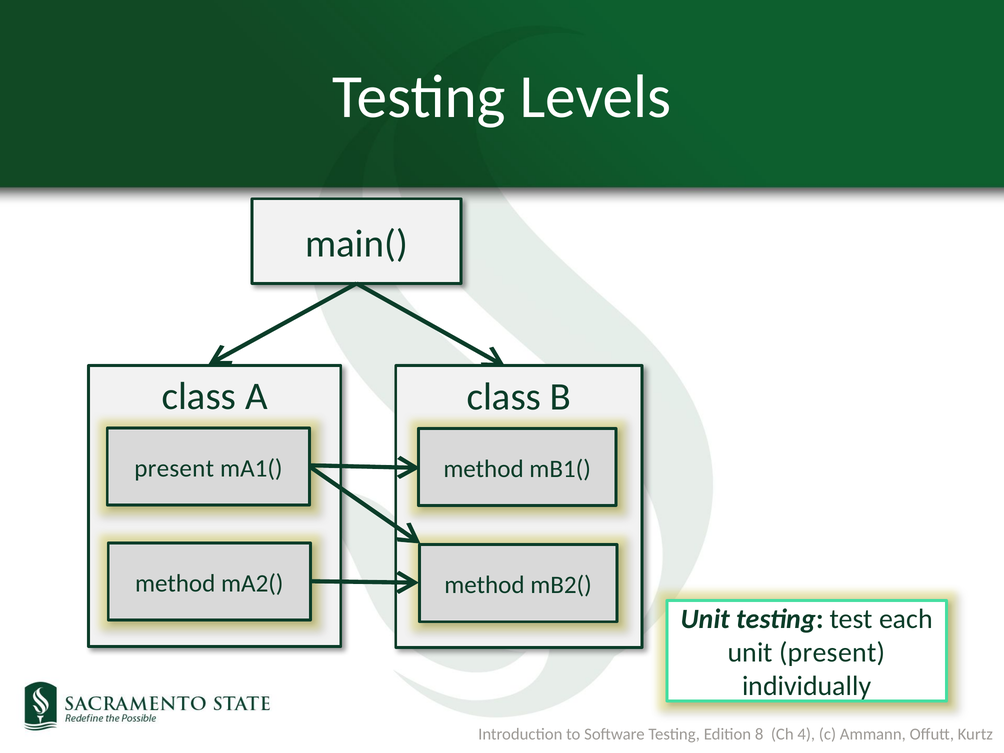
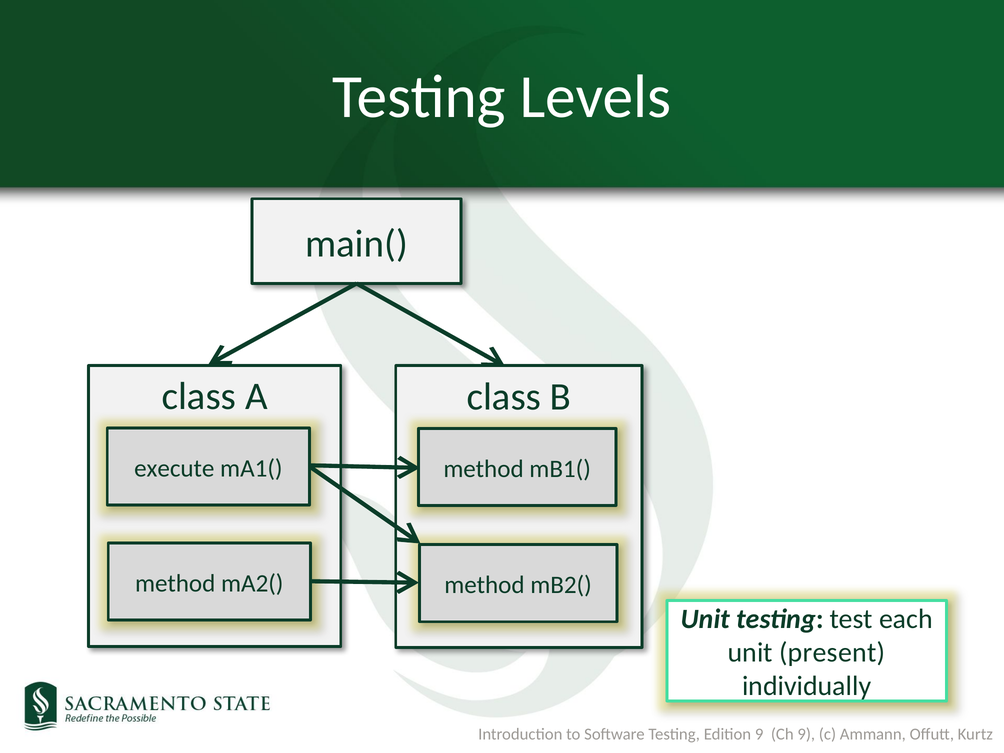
present: present -> execute (174, 468)
Edition 8: 8 -> 9 (759, 734)
Ch 4: 4 -> 9 (806, 734)
